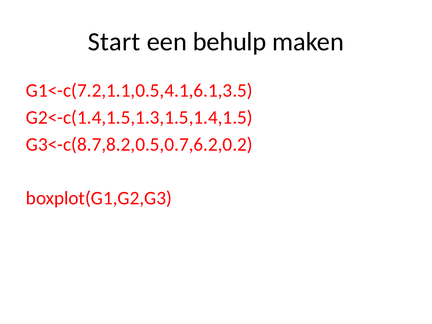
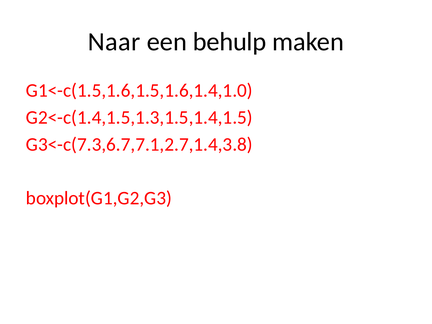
Start: Start -> Naar (114, 42)
G1<-c(7.2,1.1,0.5,4.1,6.1,3.5: G1<-c(7.2,1.1,0.5,4.1,6.1,3.5 -> G1<-c(1.5,1.6,1.5,1.6,1.4,1.0 (139, 91)
G3<-c(8.7,8.2,0.5,0.7,6.2,0.2: G3<-c(8.7,8.2,0.5,0.7,6.2,0.2 -> G3<-c(7.3,6.7,7.1,2.7,1.4,3.8 (139, 144)
